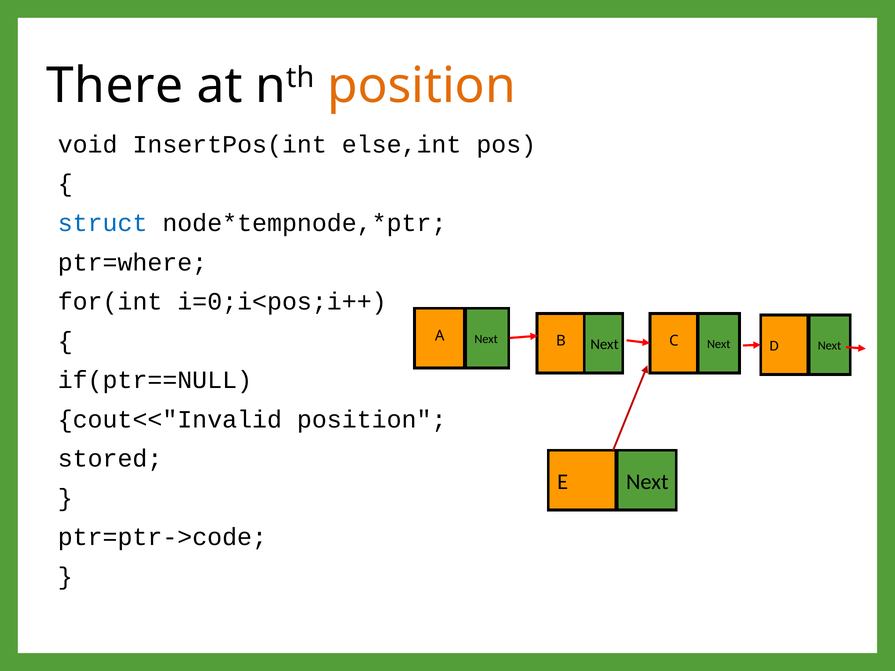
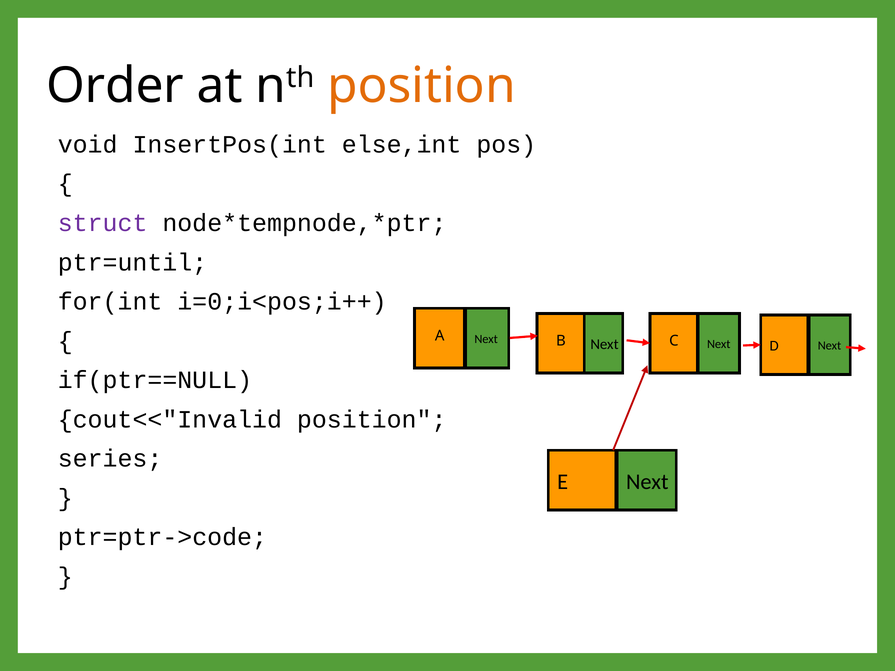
There: There -> Order (115, 86)
struct colour: blue -> purple (103, 223)
ptr=where: ptr=where -> ptr=until (132, 262)
stored: stored -> series (110, 459)
